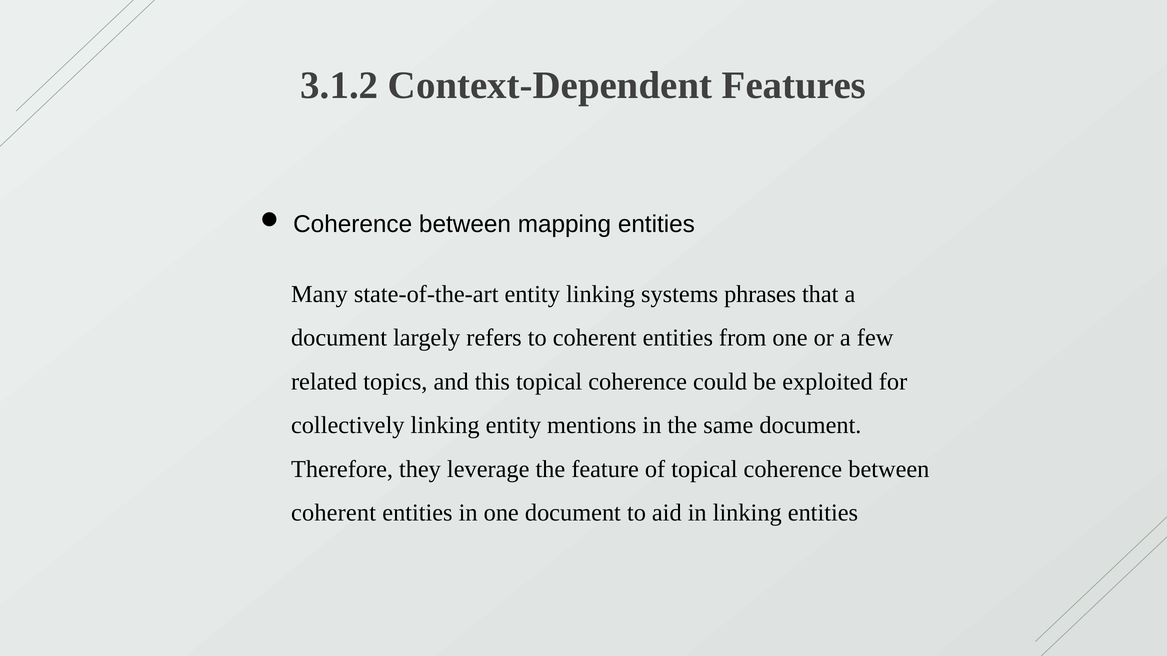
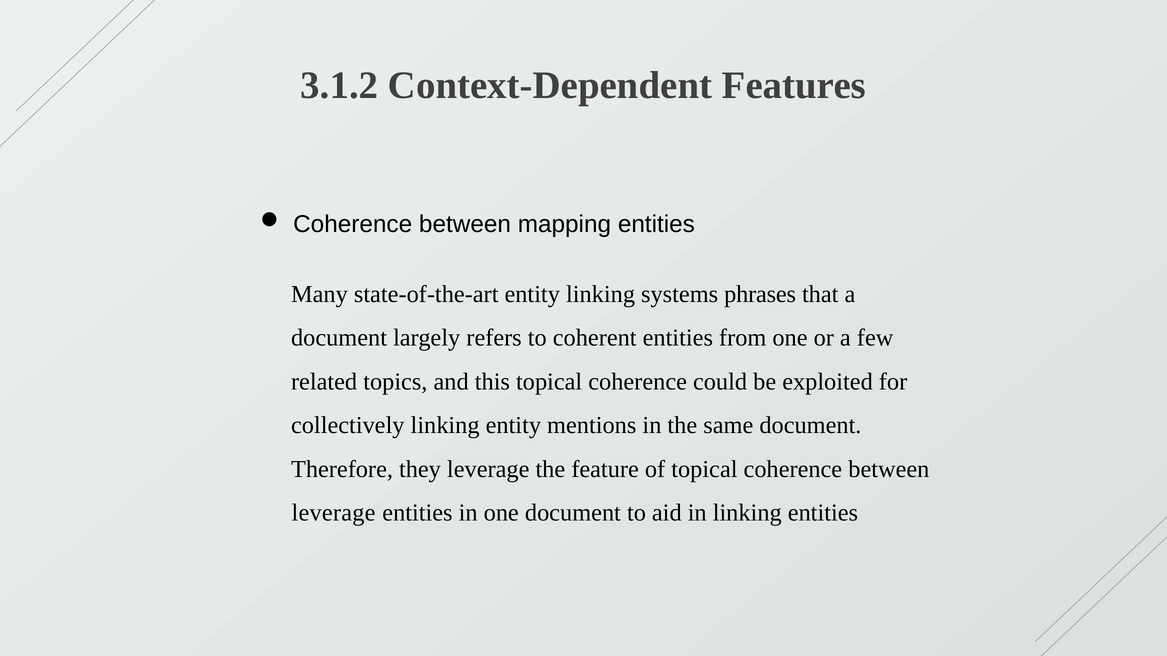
coherent: coherent -> leverage (334, 513)
